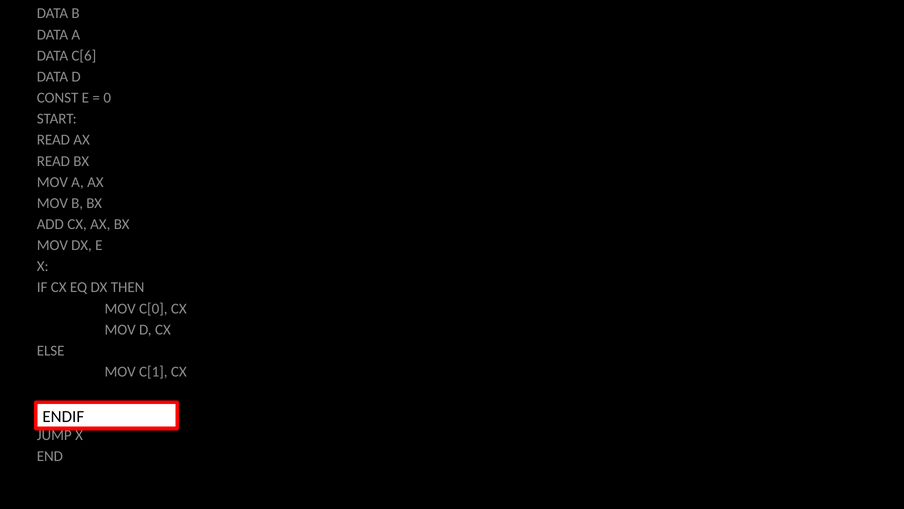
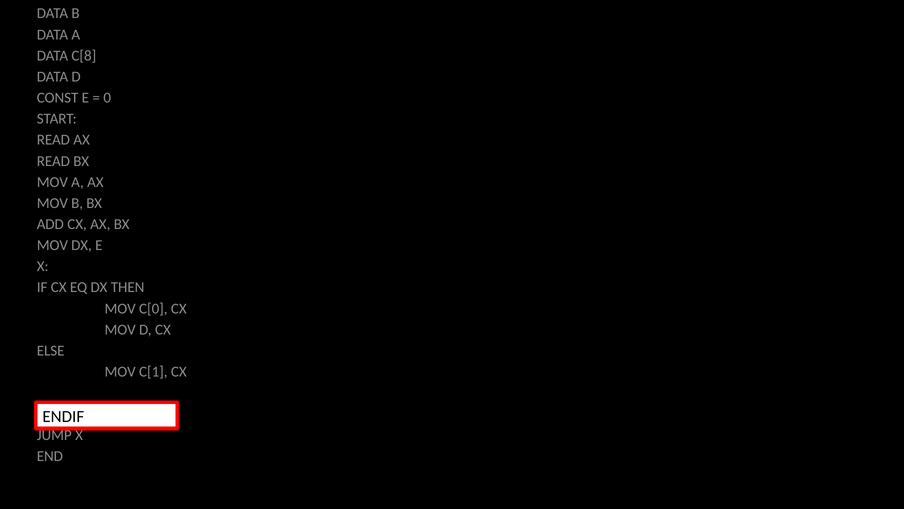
C[6: C[6 -> C[8 (84, 56)
